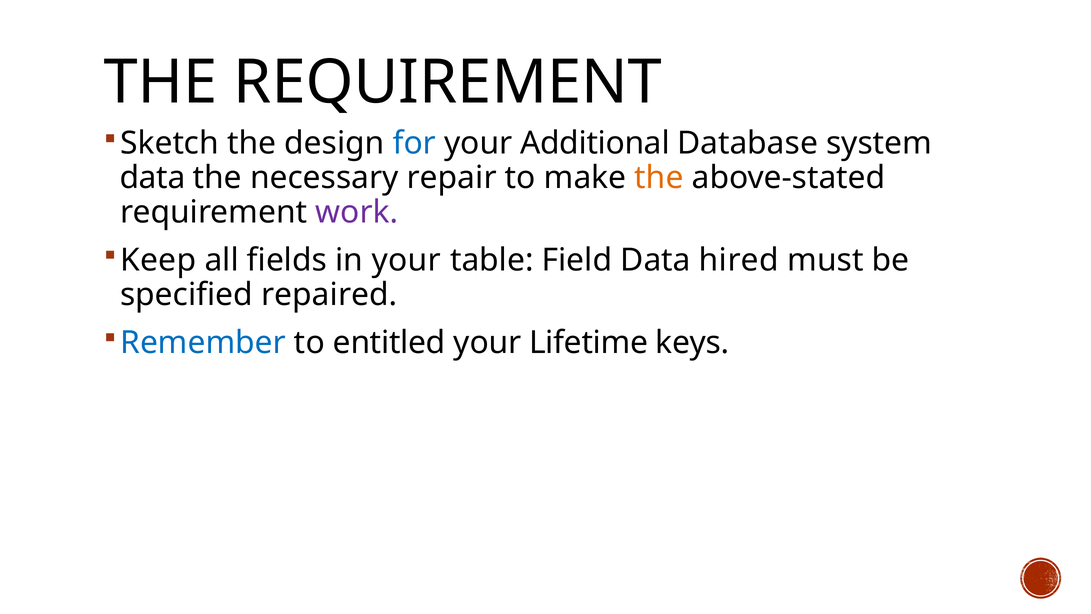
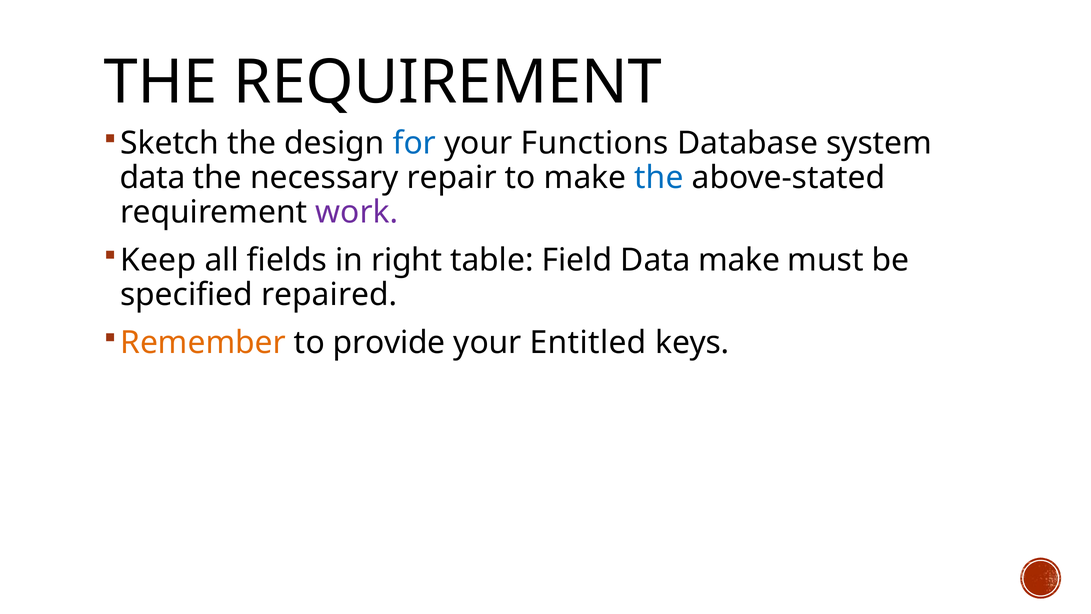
Additional: Additional -> Functions (595, 143)
the colour: orange -> blue (659, 178)
in your: your -> right (407, 260)
Data hired: hired -> make (739, 260)
Remember colour: blue -> orange (203, 342)
entitled: entitled -> provide (389, 342)
Lifetime: Lifetime -> Entitled (588, 342)
